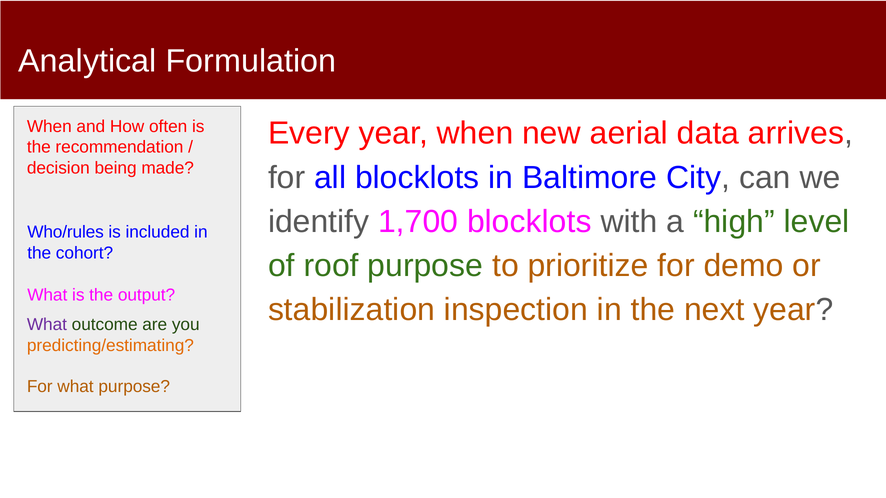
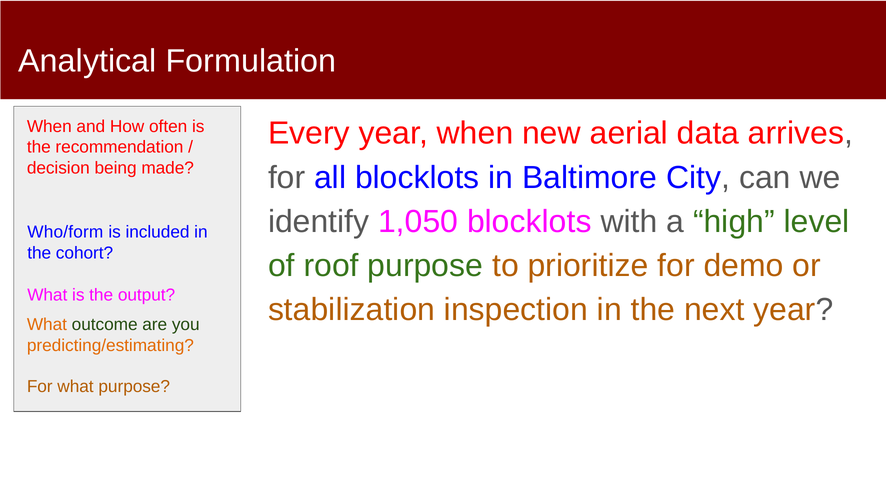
1,700: 1,700 -> 1,050 (418, 222)
Who/rules: Who/rules -> Who/form (65, 232)
What colour: purple -> orange (47, 325)
